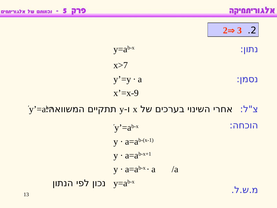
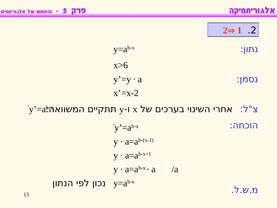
3: 3 -> 1 (239, 30)
x>7: x>7 -> x>6 (121, 65)
x’=x-9: x’=x-9 -> x’=x-2 (126, 93)
